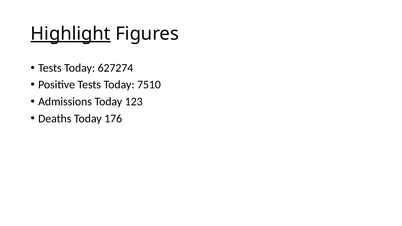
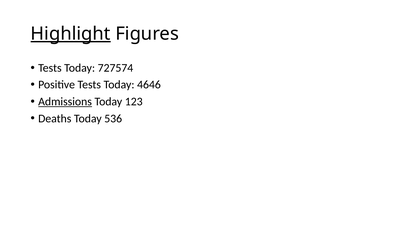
627274: 627274 -> 727574 (115, 68)
7510: 7510 -> 4646 (149, 85)
Admissions underline: none -> present (65, 102)
176: 176 -> 536 (113, 119)
